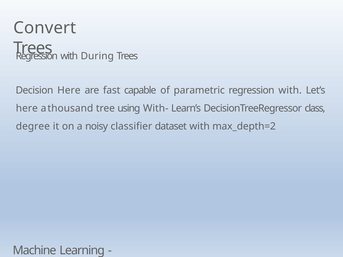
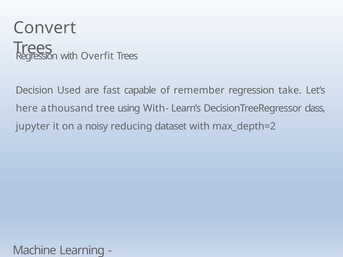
During: During -> Overfit (97, 56)
Decision Here: Here -> Used (69, 90)
parametric: parametric -> remember (199, 90)
with: with -> take (290, 90)
degree: degree -> jupyter (33, 126)
classifier: classifier -> reducing (131, 126)
